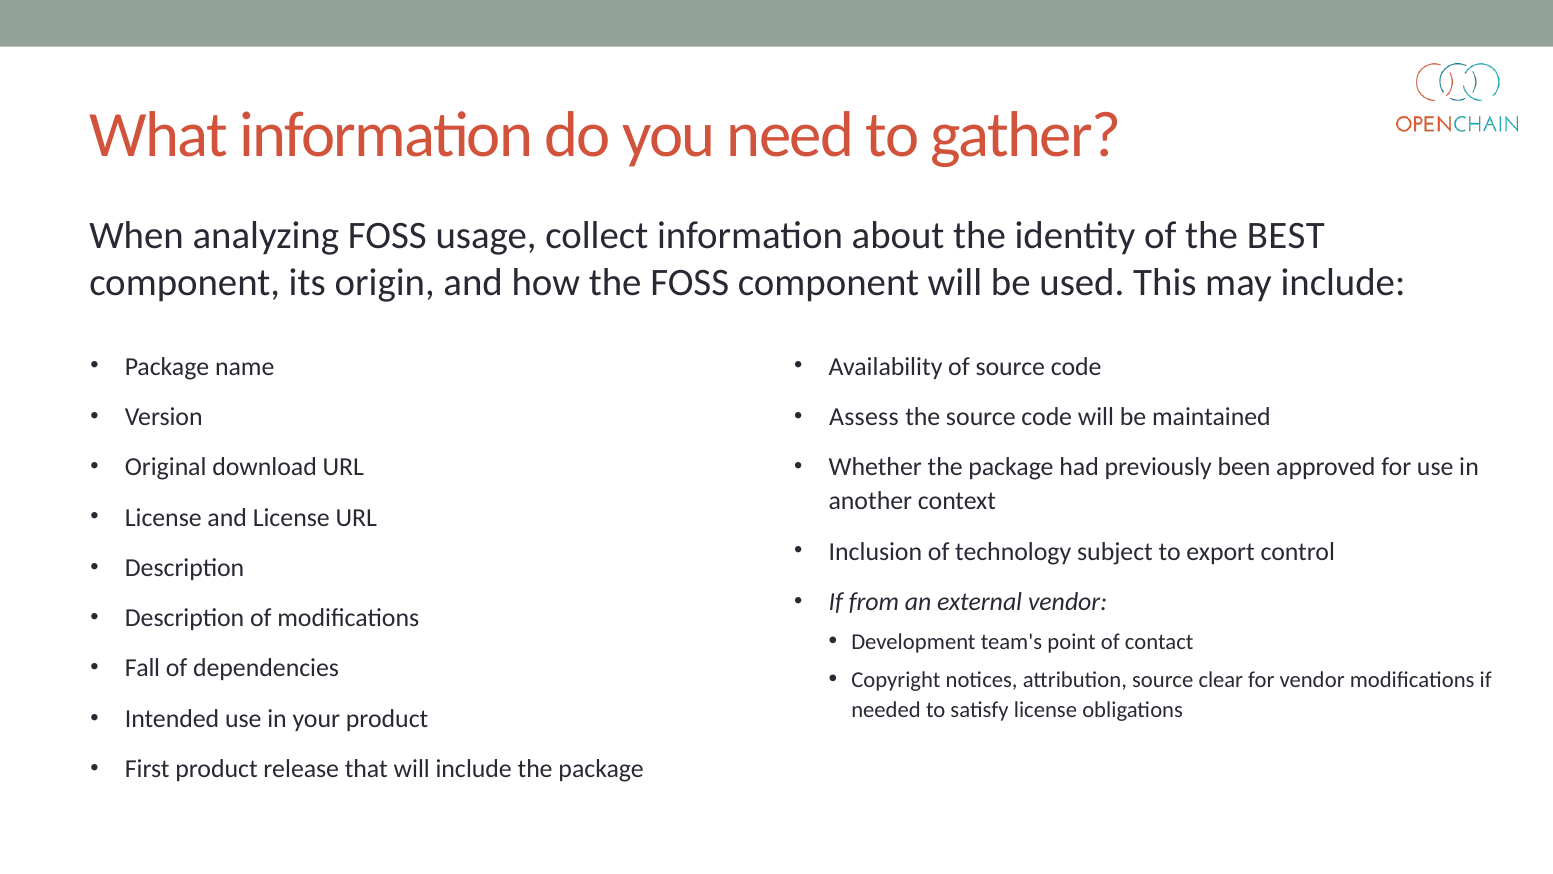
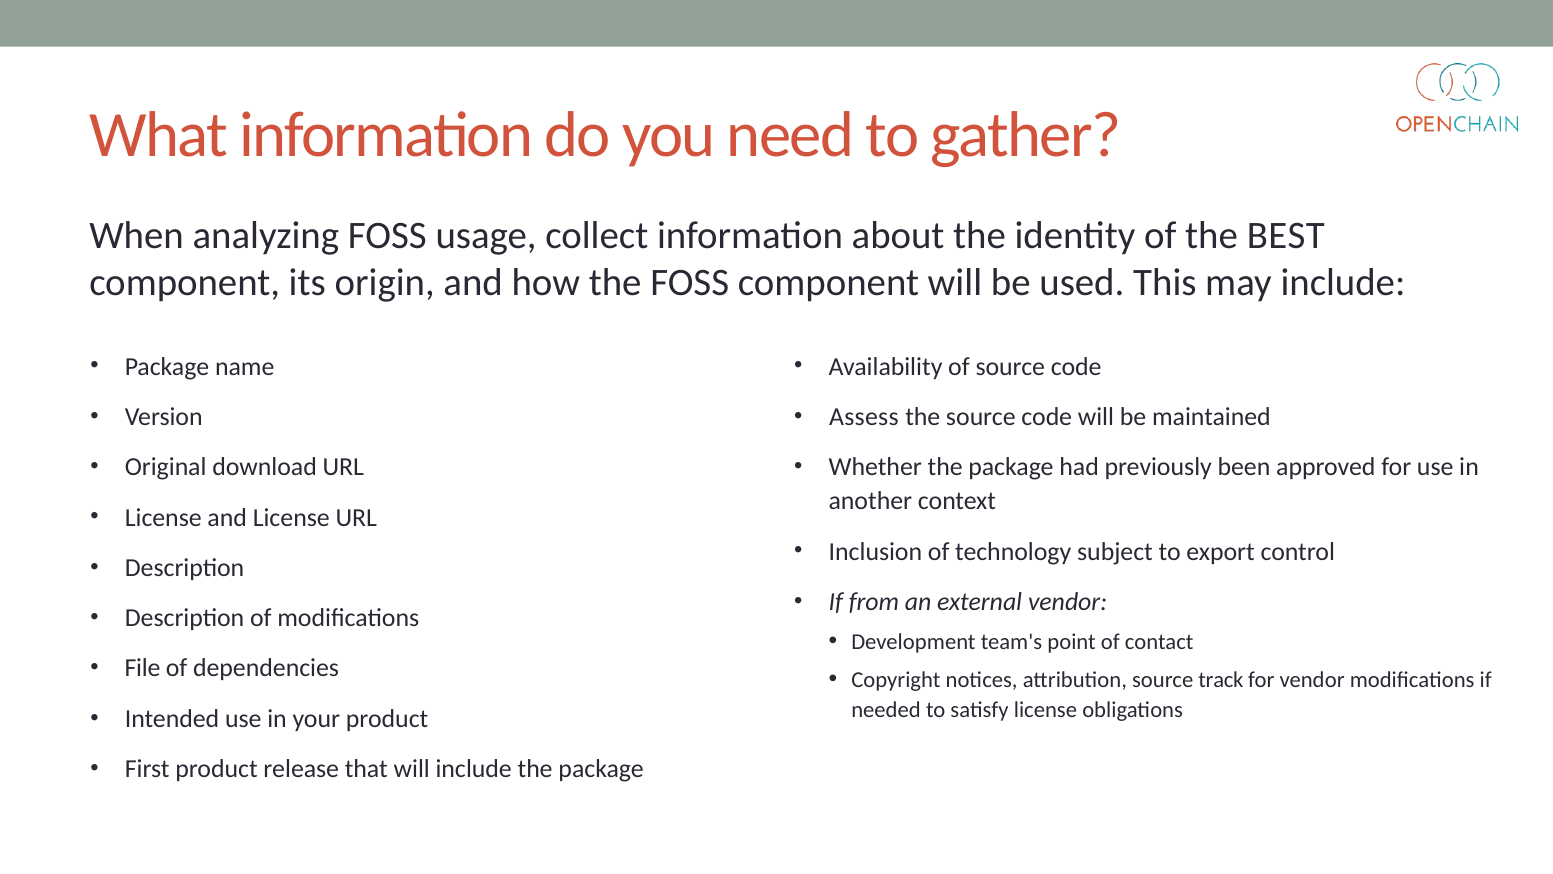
Fall: Fall -> File (143, 668)
clear: clear -> track (1221, 679)
